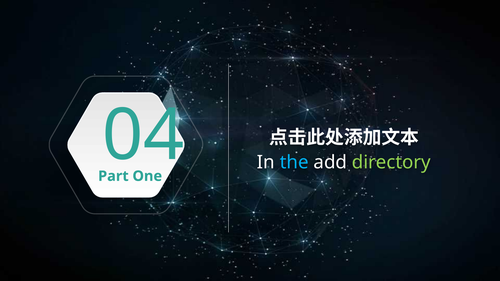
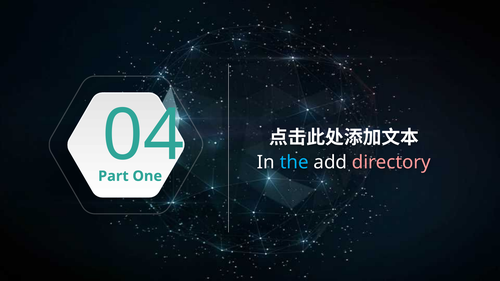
directory colour: light green -> pink (391, 163)
